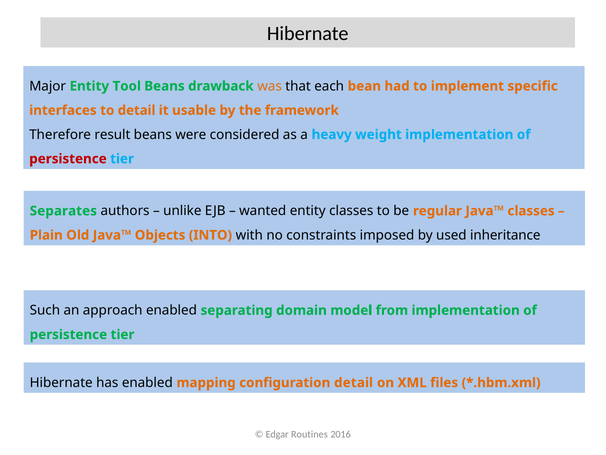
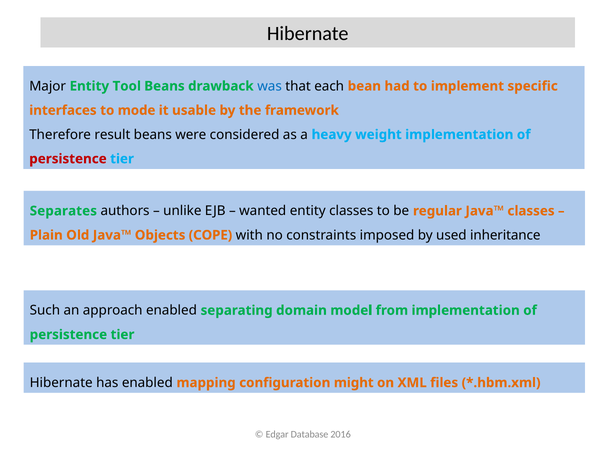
was colour: orange -> blue (270, 86)
to detail: detail -> mode (137, 110)
INTO: INTO -> COPE (210, 235)
configuration detail: detail -> might (354, 382)
Routines: Routines -> Database (310, 434)
